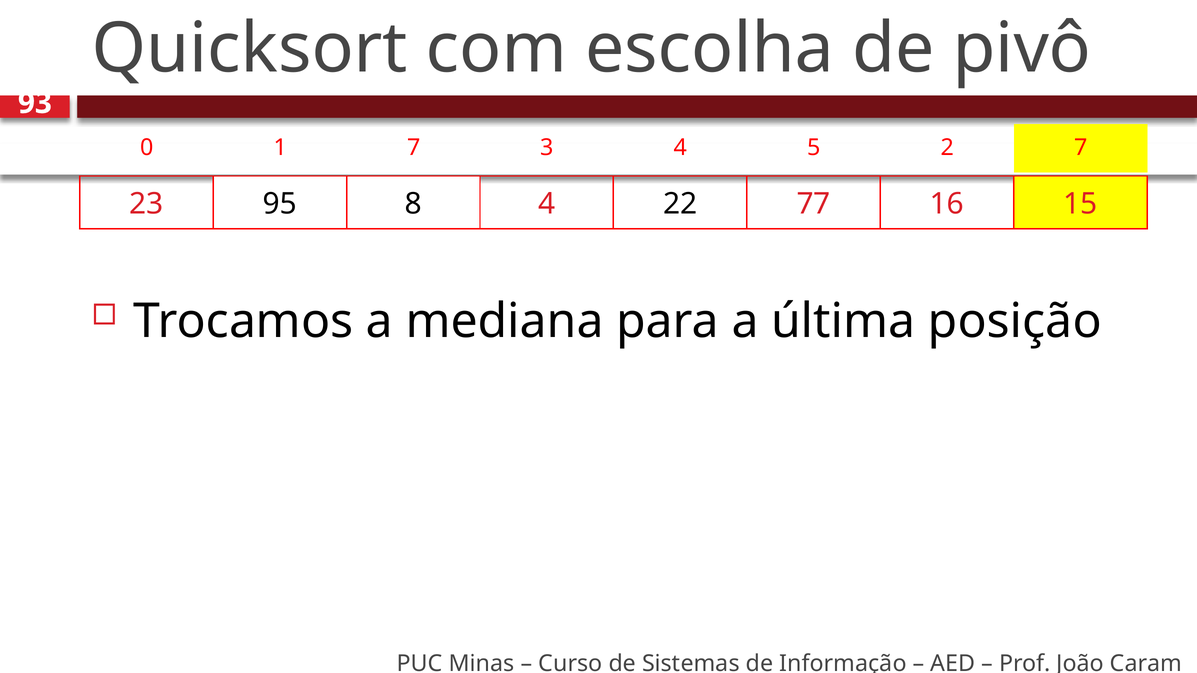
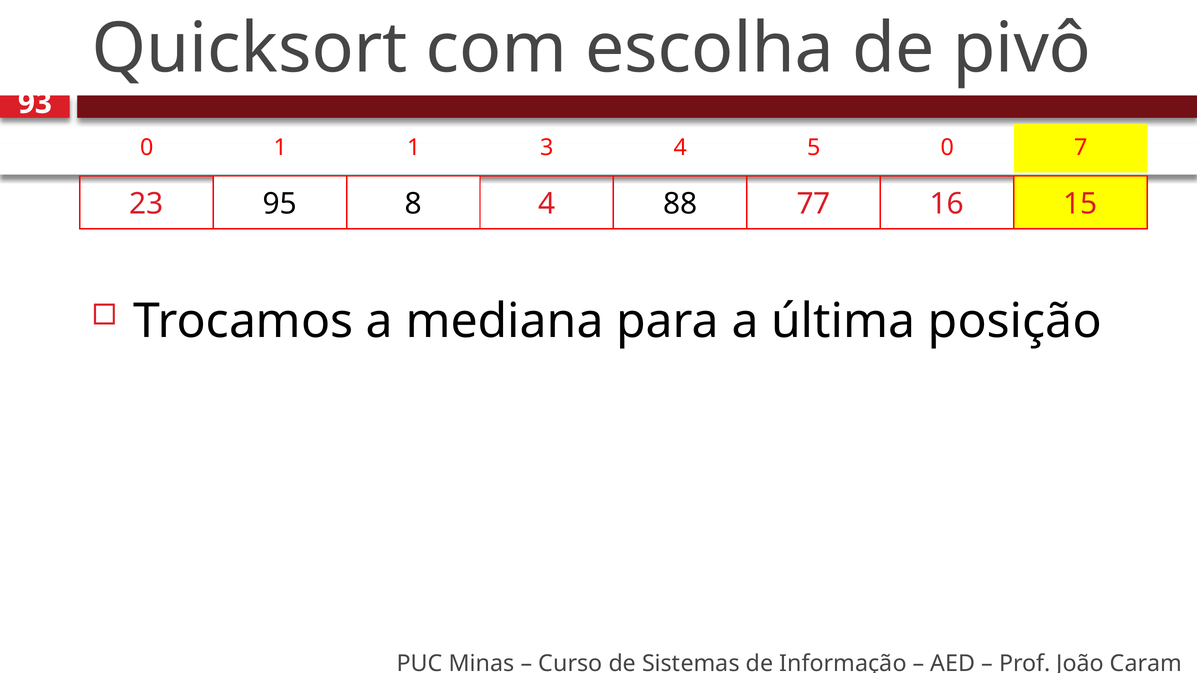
1 7: 7 -> 1 (414, 147)
5 2: 2 -> 0 (947, 147)
22: 22 -> 88 (680, 204)
